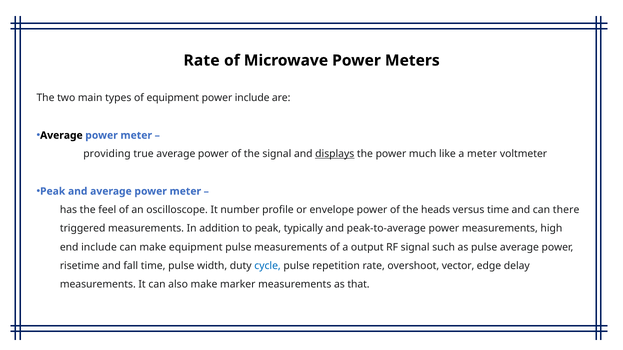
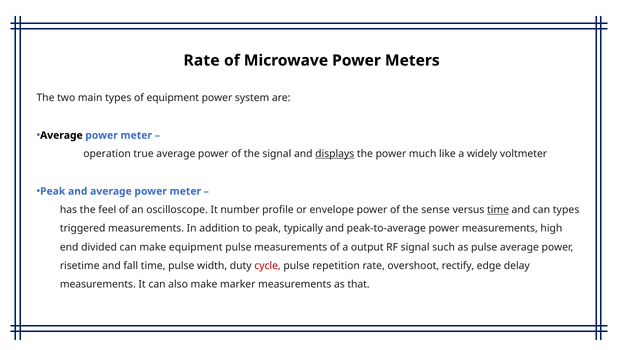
power include: include -> system (252, 98)
providing: providing -> operation (107, 154)
a meter: meter -> widely (482, 154)
heads: heads -> sense (436, 210)
time underline: none -> present (498, 210)
can there: there -> types (566, 210)
end include: include -> divided (99, 248)
cycle colour: blue -> red (268, 266)
vector: vector -> rectify (458, 266)
